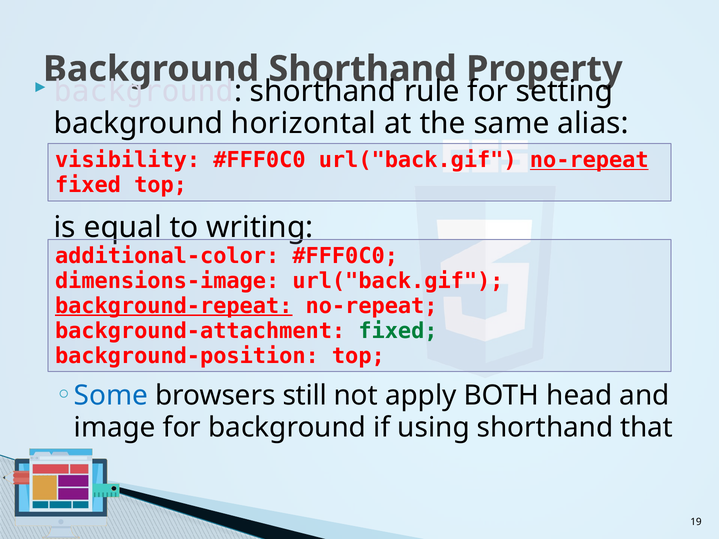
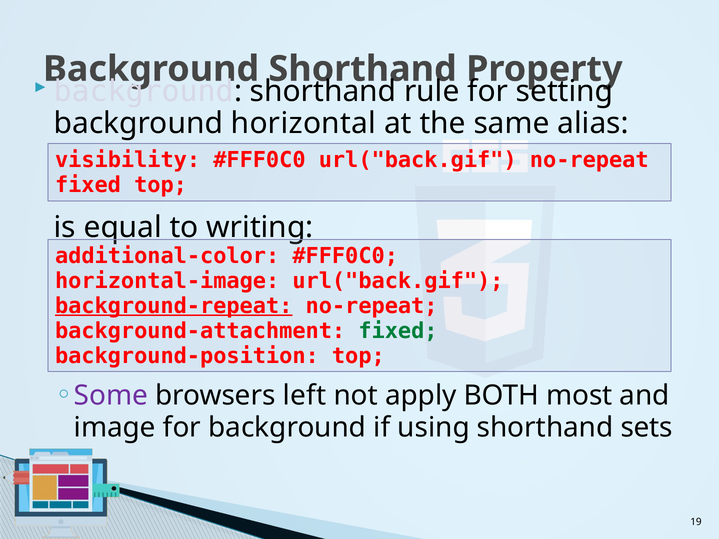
no-repeat underline: present -> none (589, 160)
dimensions-image: dimensions-image -> horizontal-image (167, 281)
Some colour: blue -> purple (111, 396)
still: still -> left (305, 396)
head: head -> most (579, 396)
that: that -> sets (647, 428)
